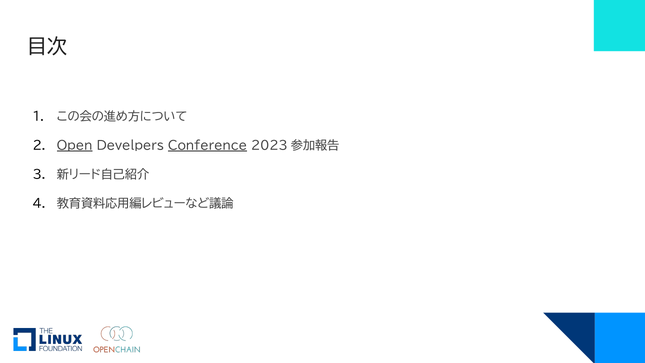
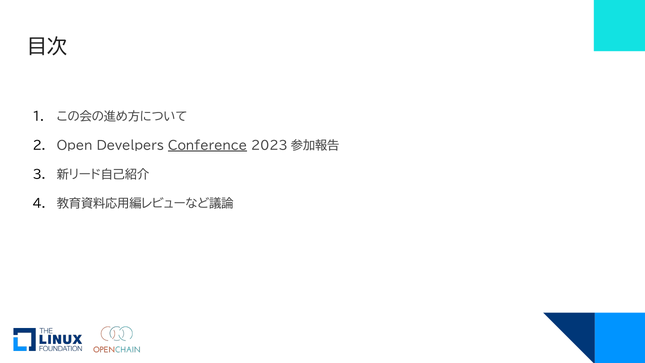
Open underline: present -> none (75, 146)
